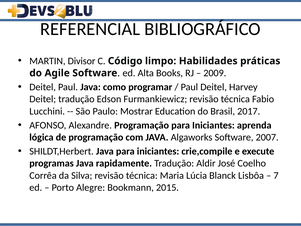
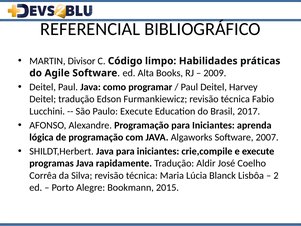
Paulo Mostrar: Mostrar -> Execute (136, 111)
7: 7 -> 2 (276, 175)
